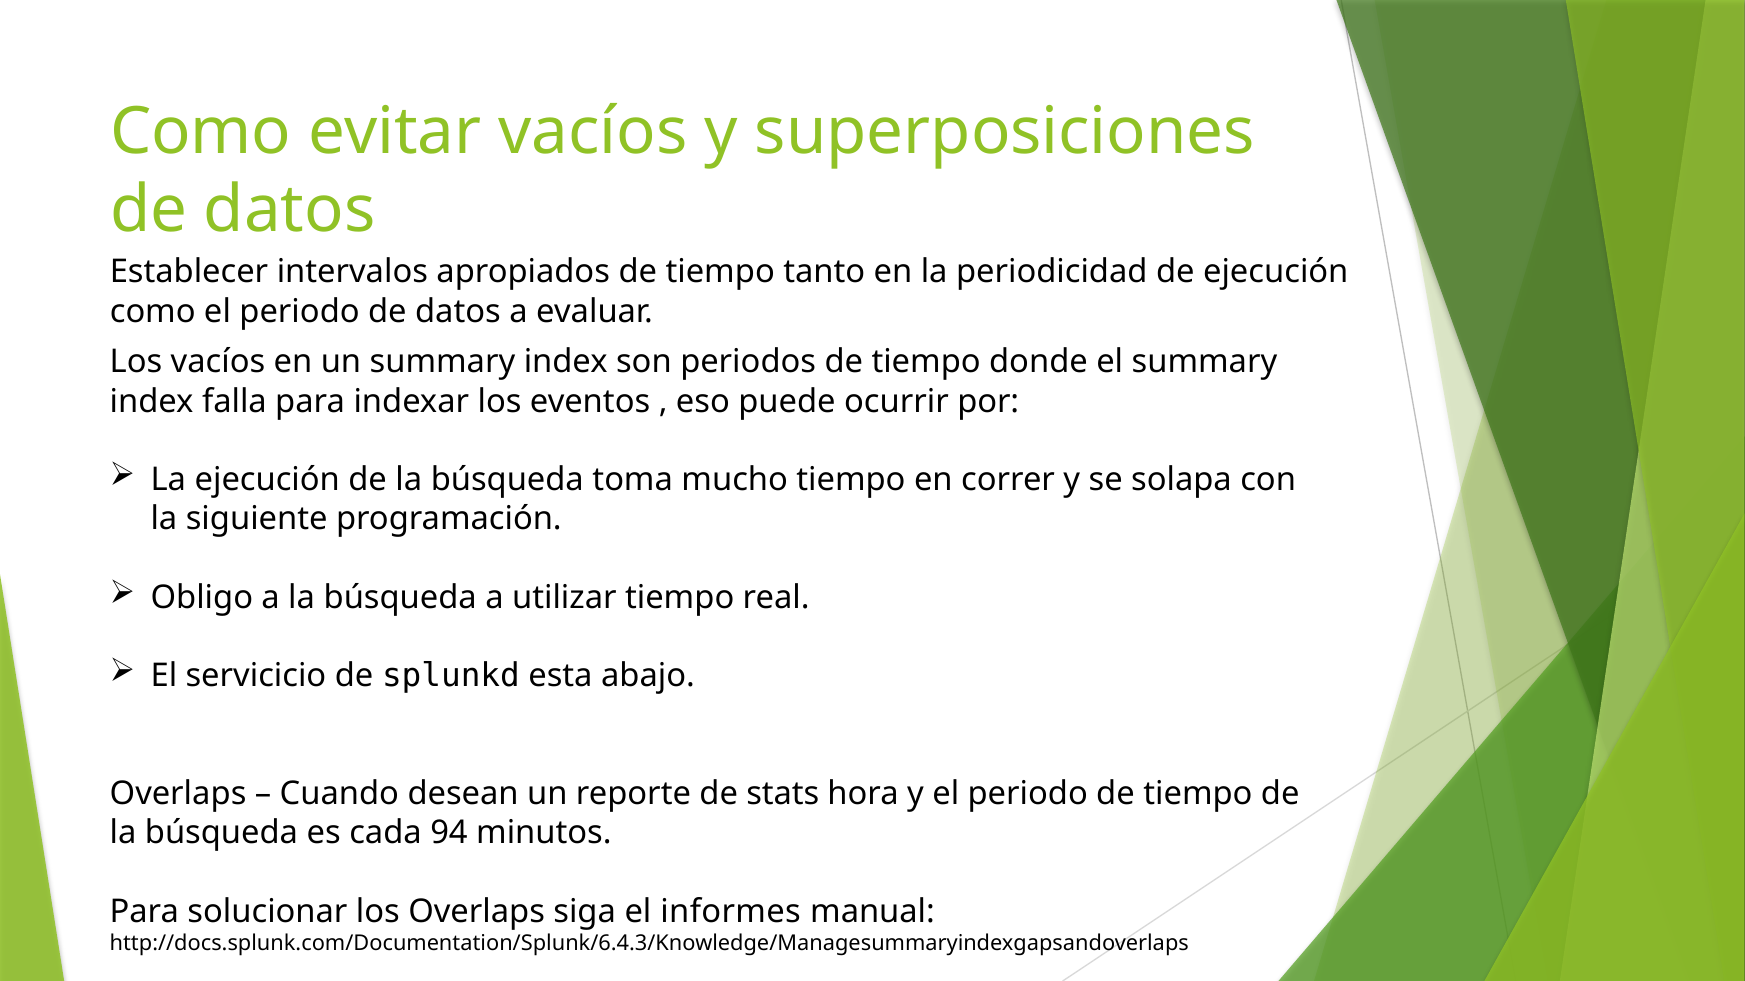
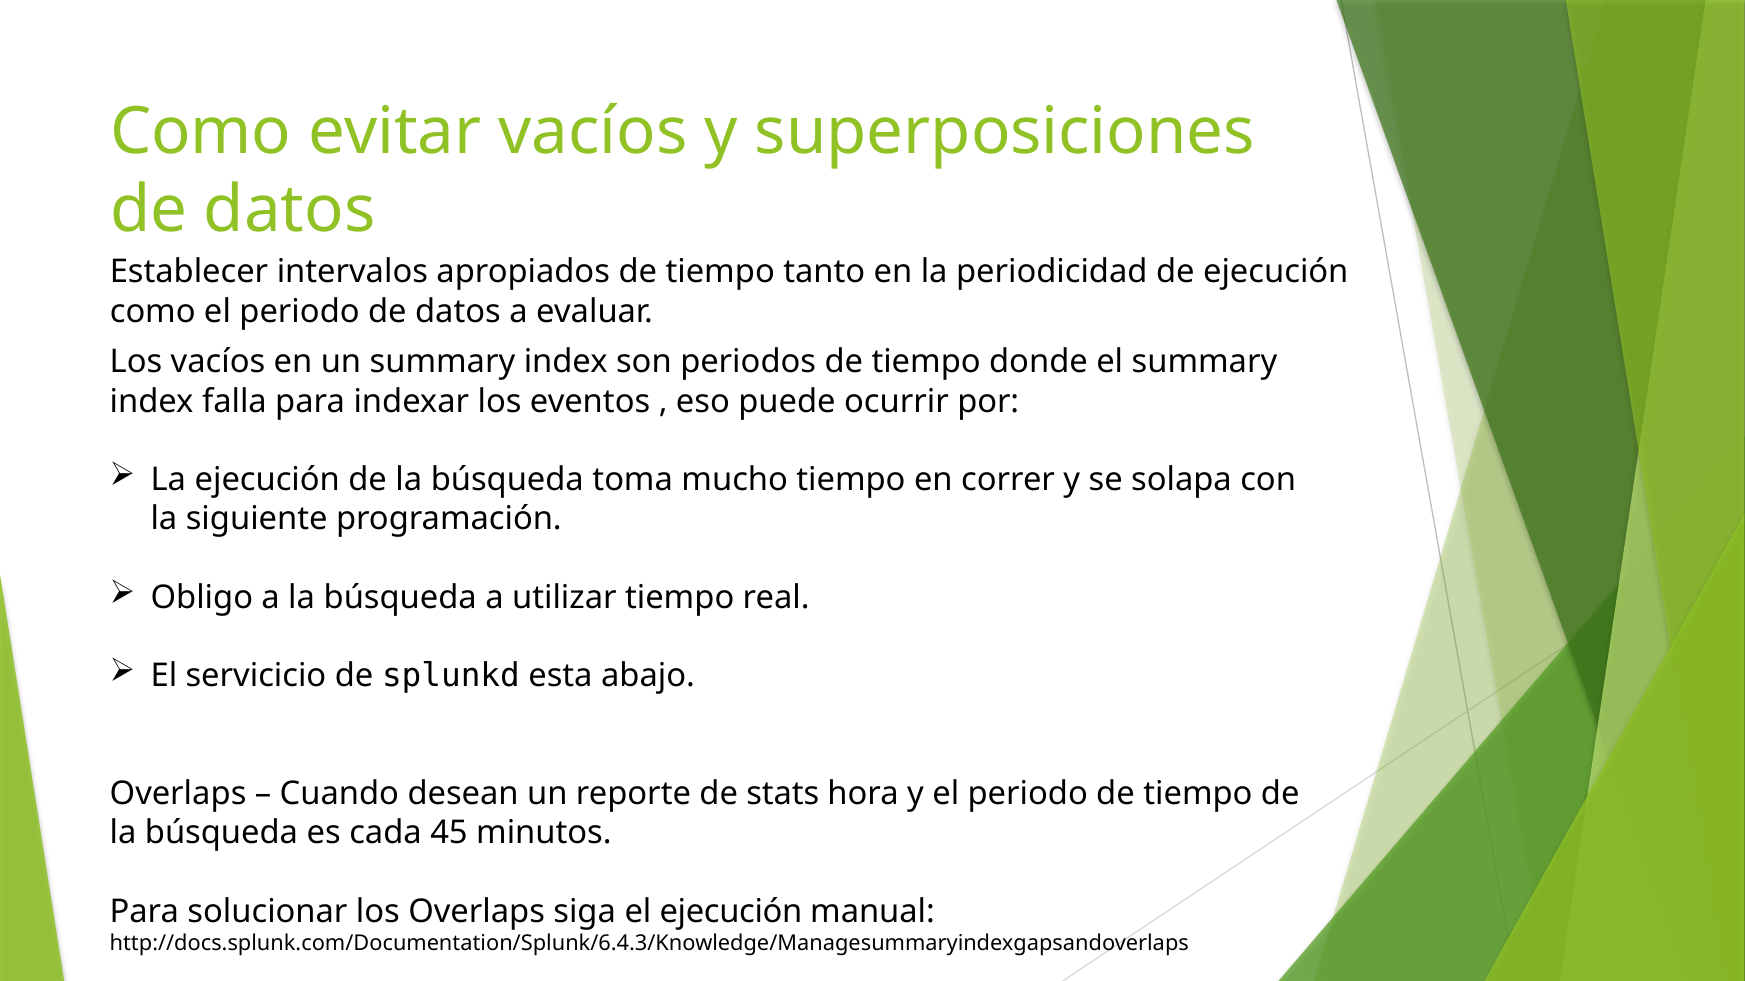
94: 94 -> 45 (449, 833)
el informes: informes -> ejecución (731, 912)
